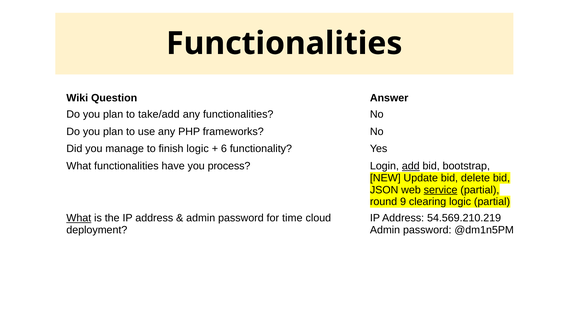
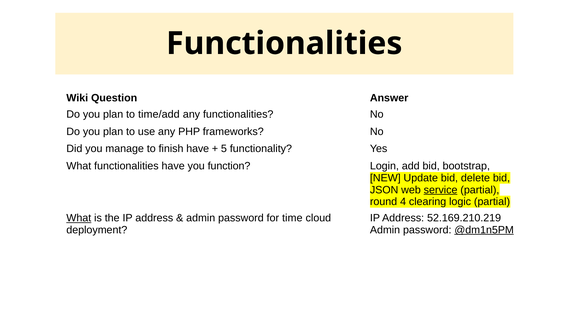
take/add: take/add -> time/add (159, 115)
finish logic: logic -> have (198, 149)
6: 6 -> 5 (224, 149)
process: process -> function (229, 166)
add underline: present -> none (411, 166)
9: 9 -> 4 (403, 202)
54.569.210.219: 54.569.210.219 -> 52.169.210.219 (464, 218)
@dm1n5PM underline: none -> present (484, 230)
